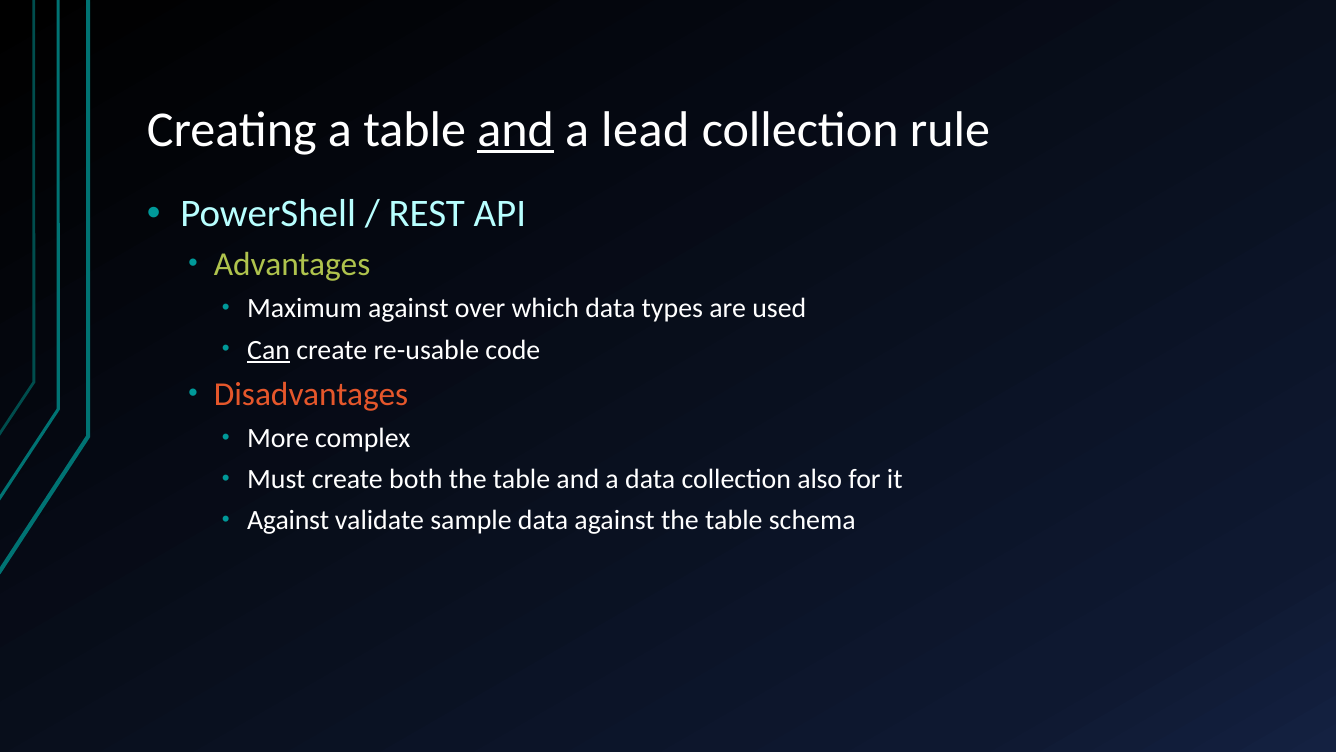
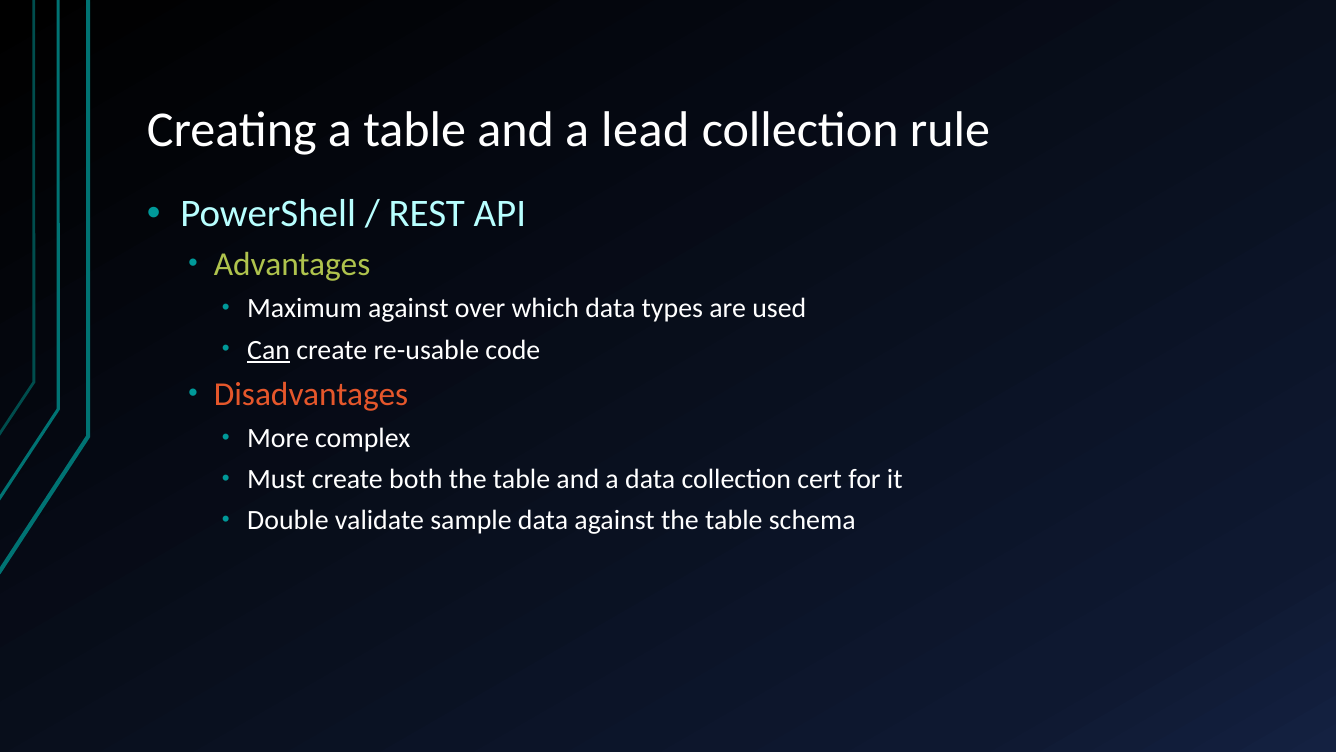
and underline: present -> none (516, 130)
also: also -> cert (820, 479)
Against: Against -> Double (288, 521)
